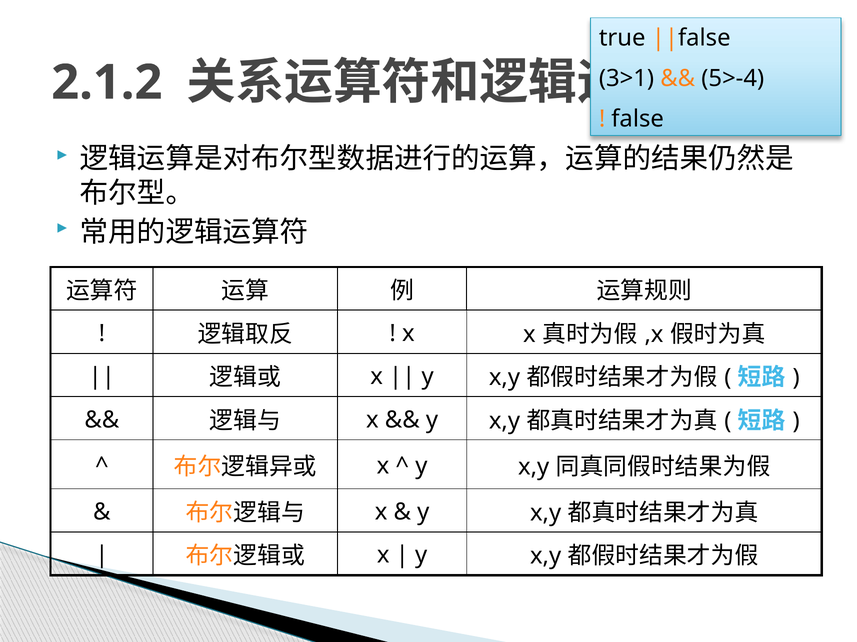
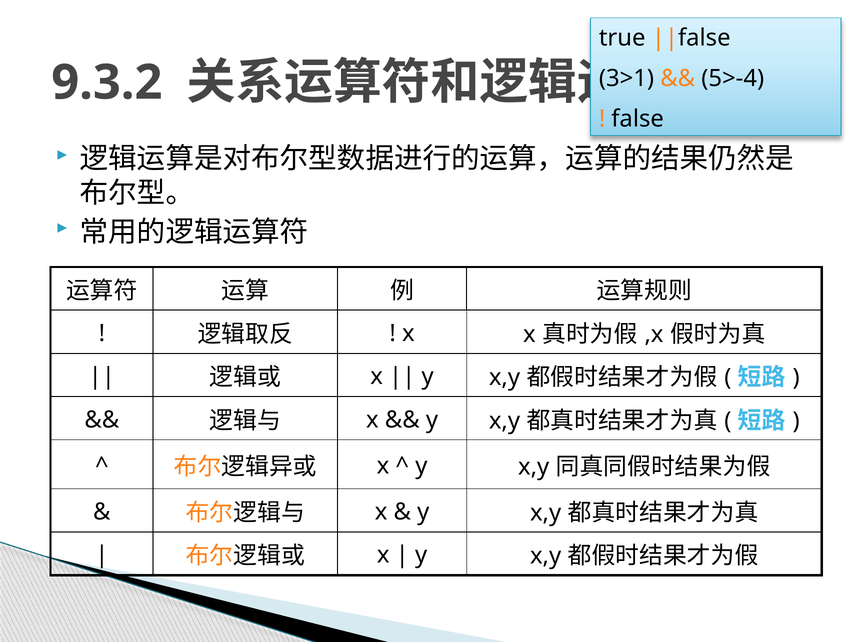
2.1.2: 2.1.2 -> 9.3.2 (107, 83)
